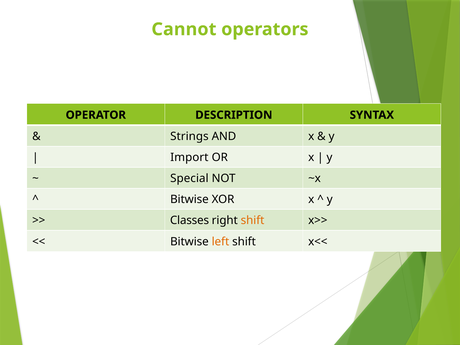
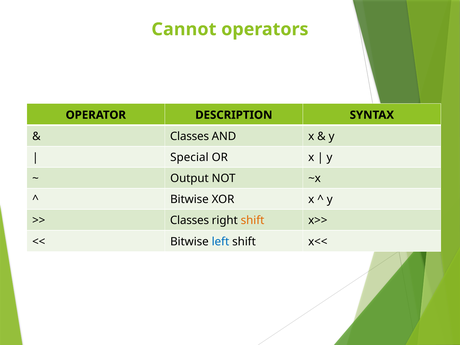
Strings: Strings -> Classes (190, 136)
Import: Import -> Special (189, 157)
Special: Special -> Output (189, 178)
left colour: orange -> blue (220, 242)
